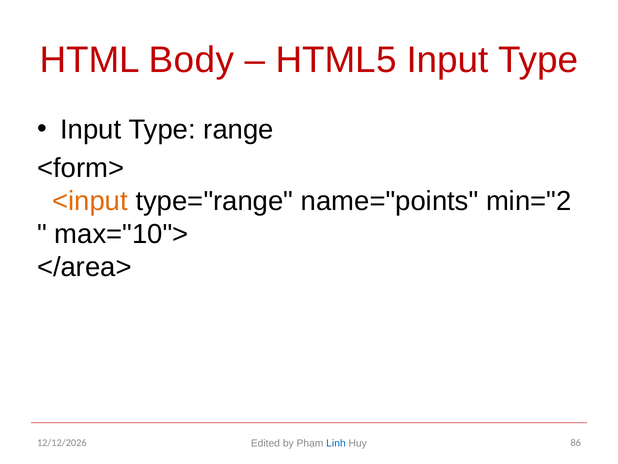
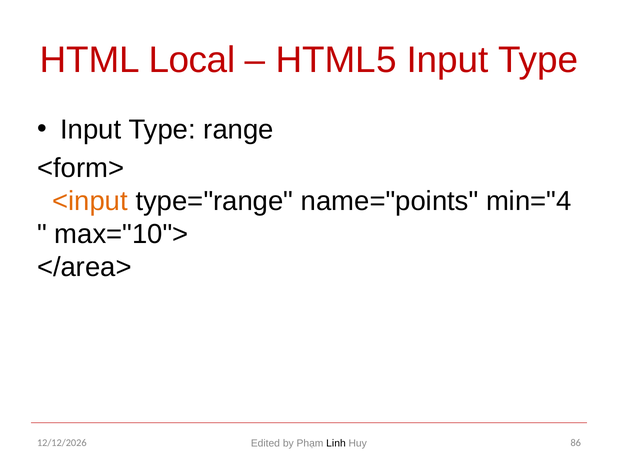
Body: Body -> Local (192, 60)
min="2: min="2 -> min="4 (529, 201)
Linh colour: blue -> black (336, 443)
